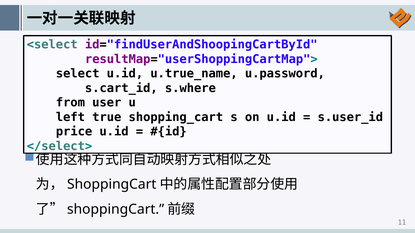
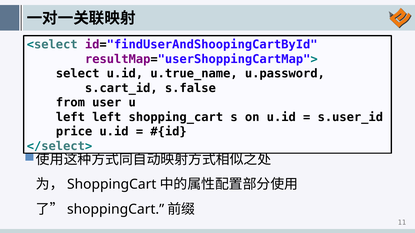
s.where: s.where -> s.false (190, 88)
left true: true -> left (107, 117)
